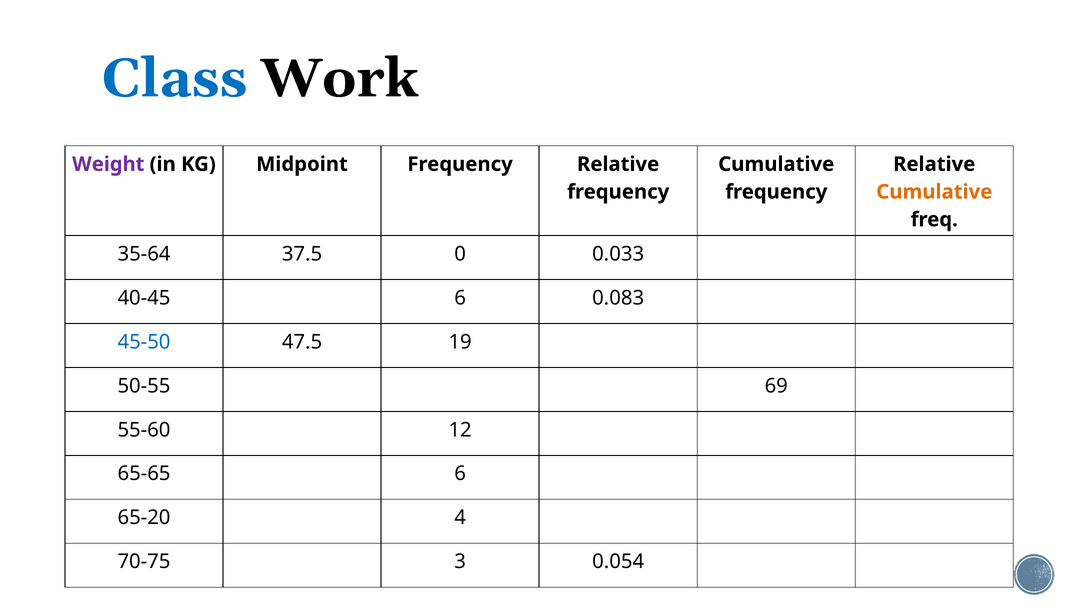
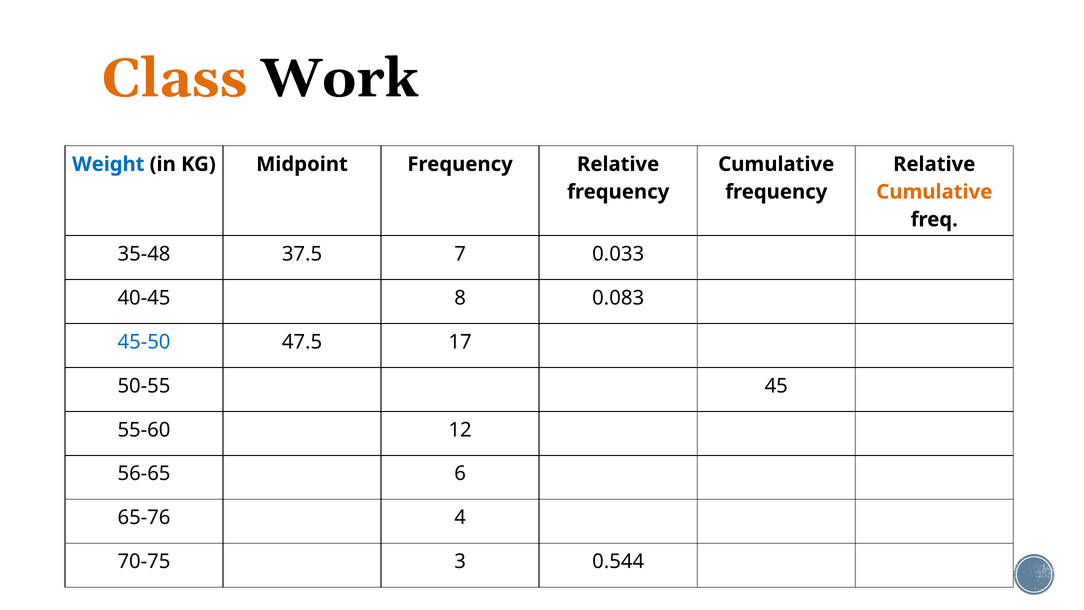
Class colour: blue -> orange (175, 78)
Weight colour: purple -> blue (108, 164)
35-64: 35-64 -> 35-48 (144, 254)
0: 0 -> 7 (460, 254)
40-45 6: 6 -> 8 (460, 298)
19: 19 -> 17 (460, 342)
69: 69 -> 45 (776, 386)
65-65: 65-65 -> 56-65 (144, 474)
65-20: 65-20 -> 65-76 (144, 518)
0.054: 0.054 -> 0.544 (618, 561)
